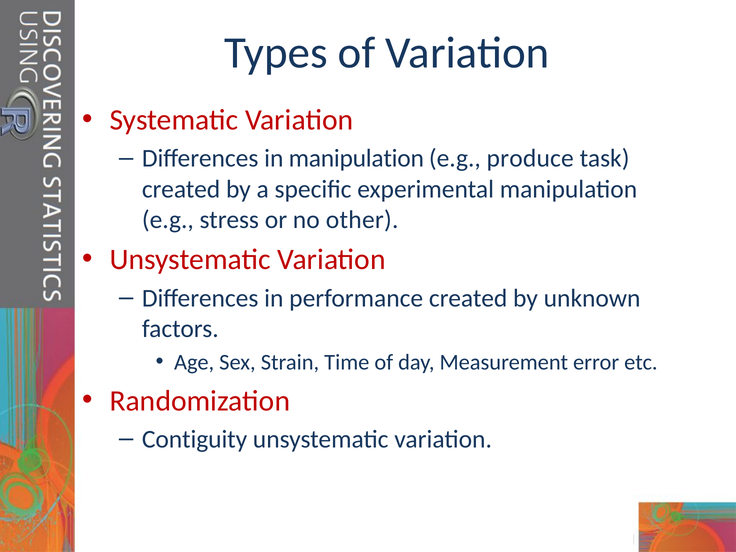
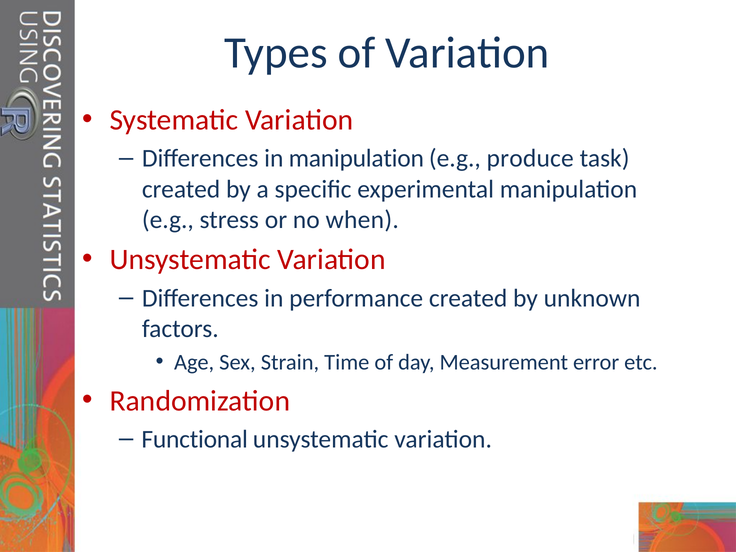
other: other -> when (362, 220)
Contiguity: Contiguity -> Functional (195, 439)
